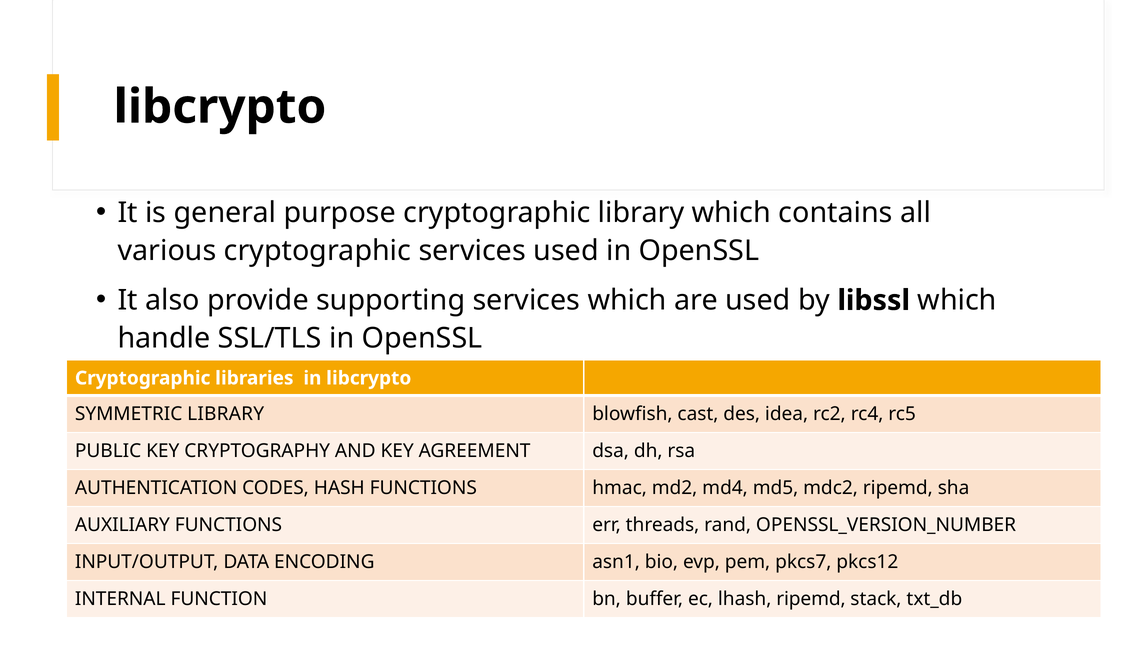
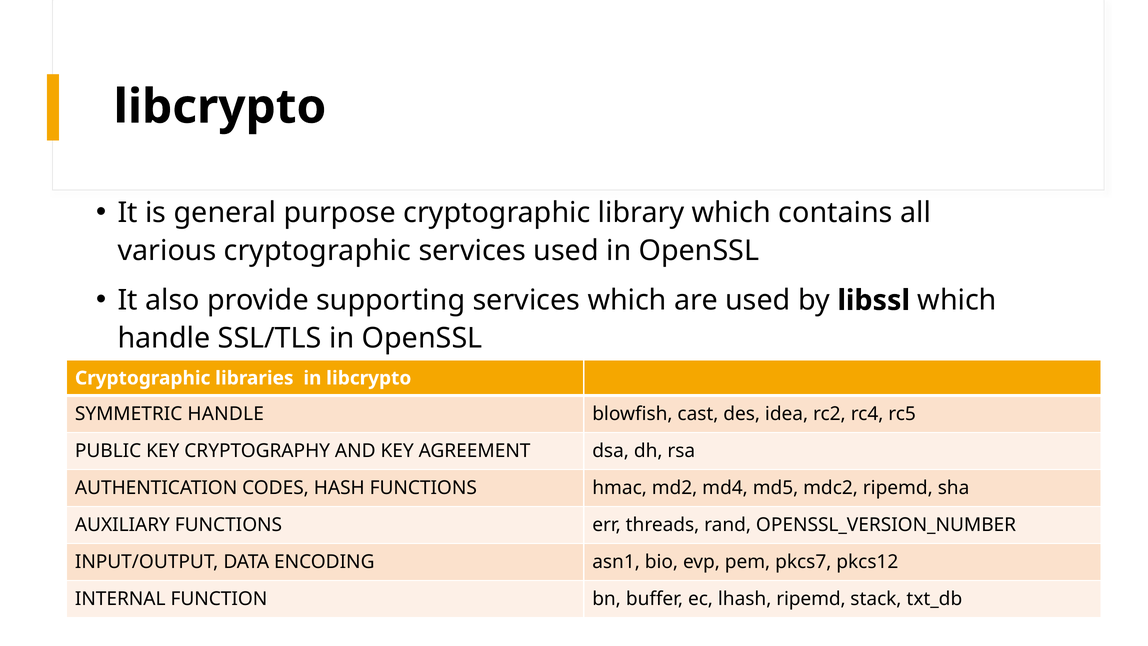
SYMMETRIC LIBRARY: LIBRARY -> HANDLE (226, 414)
